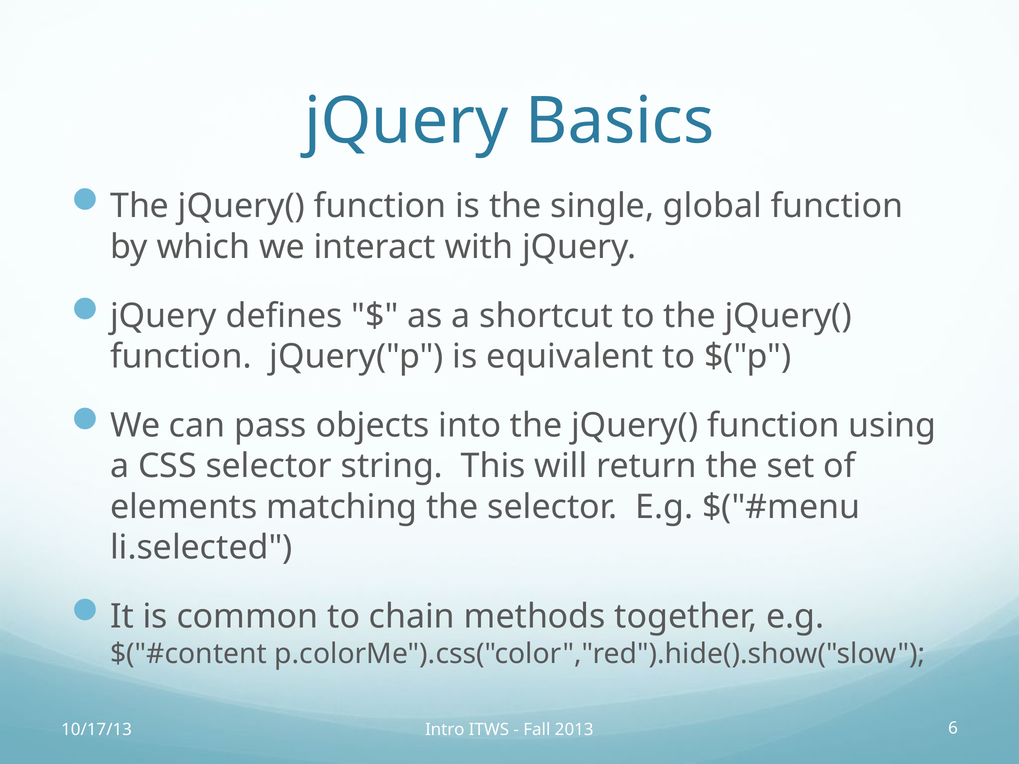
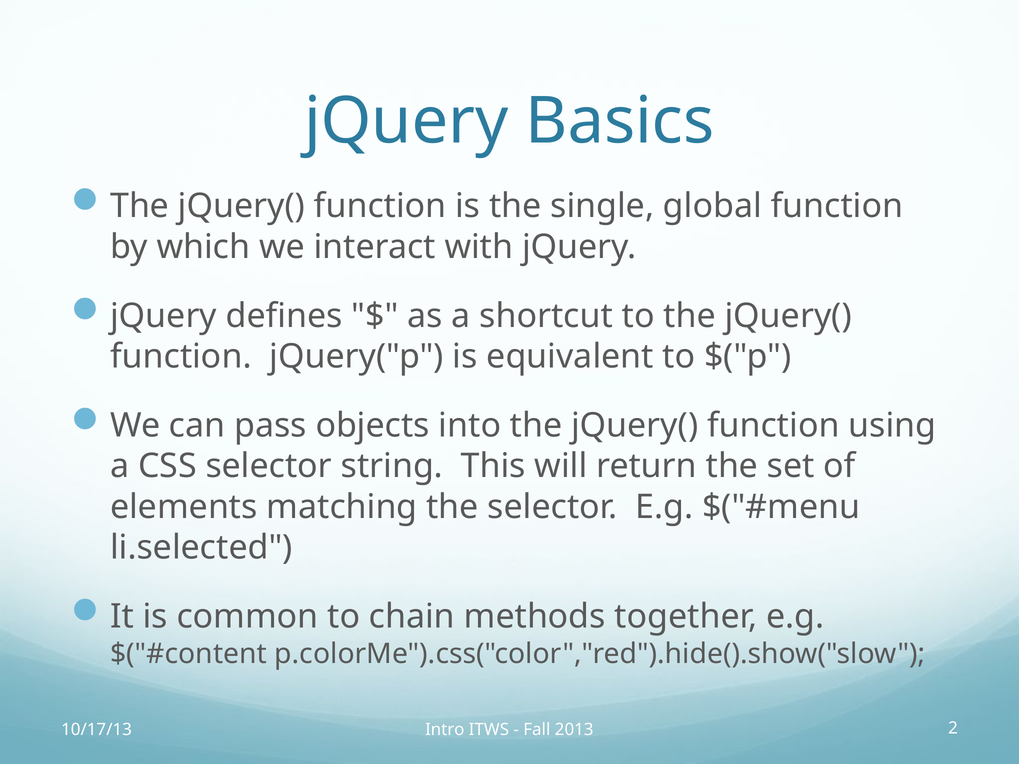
6: 6 -> 2 (953, 728)
